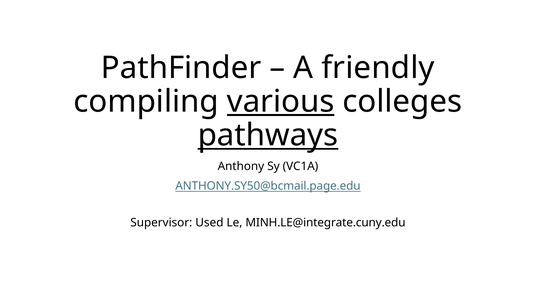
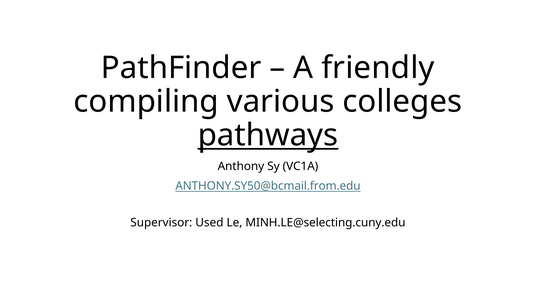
various underline: present -> none (281, 102)
ANTHONY.SY50@bcmail.page.edu: ANTHONY.SY50@bcmail.page.edu -> ANTHONY.SY50@bcmail.from.edu (268, 186)
MINH.LE@integrate.cuny.edu: MINH.LE@integrate.cuny.edu -> MINH.LE@selecting.cuny.edu (325, 223)
